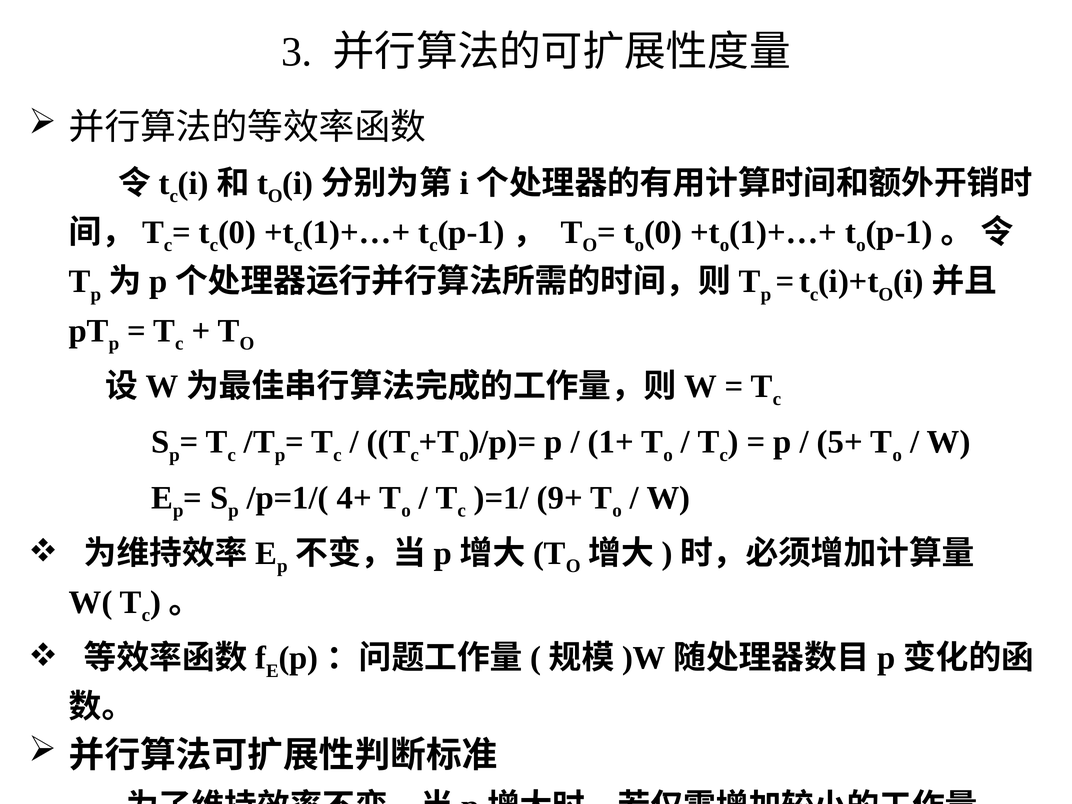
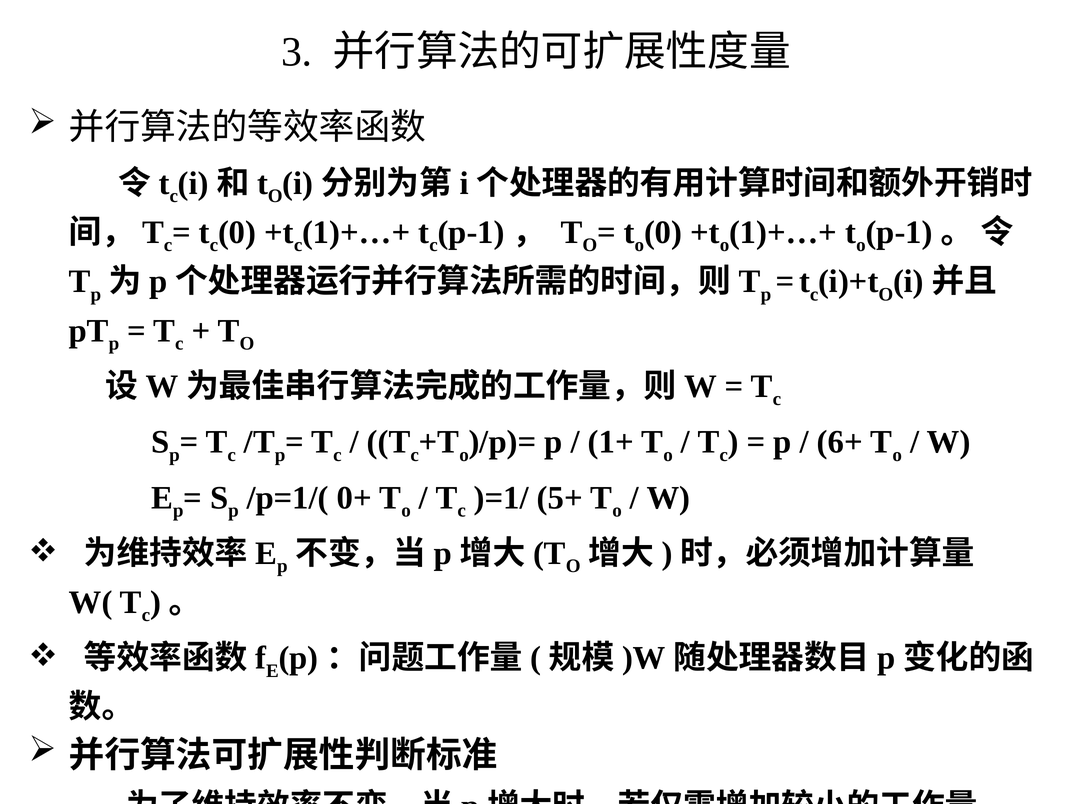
5+: 5+ -> 6+ (840, 442)
4+: 4+ -> 0+ (354, 498)
9+: 9+ -> 5+ (560, 498)
